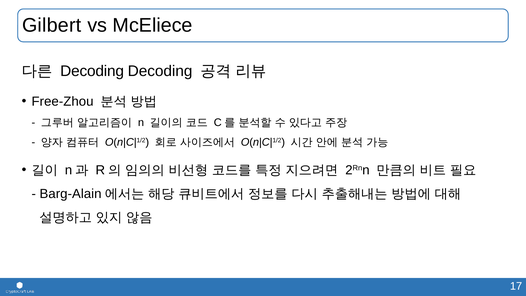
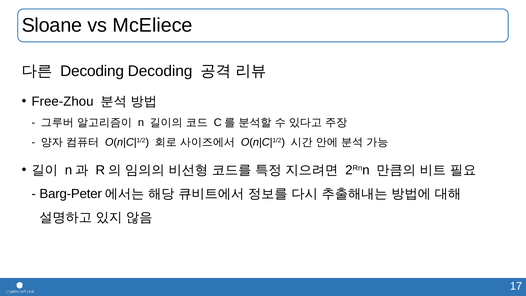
Gilbert: Gilbert -> Sloane (52, 25)
Barg-Alain: Barg-Alain -> Barg-Peter (71, 194)
